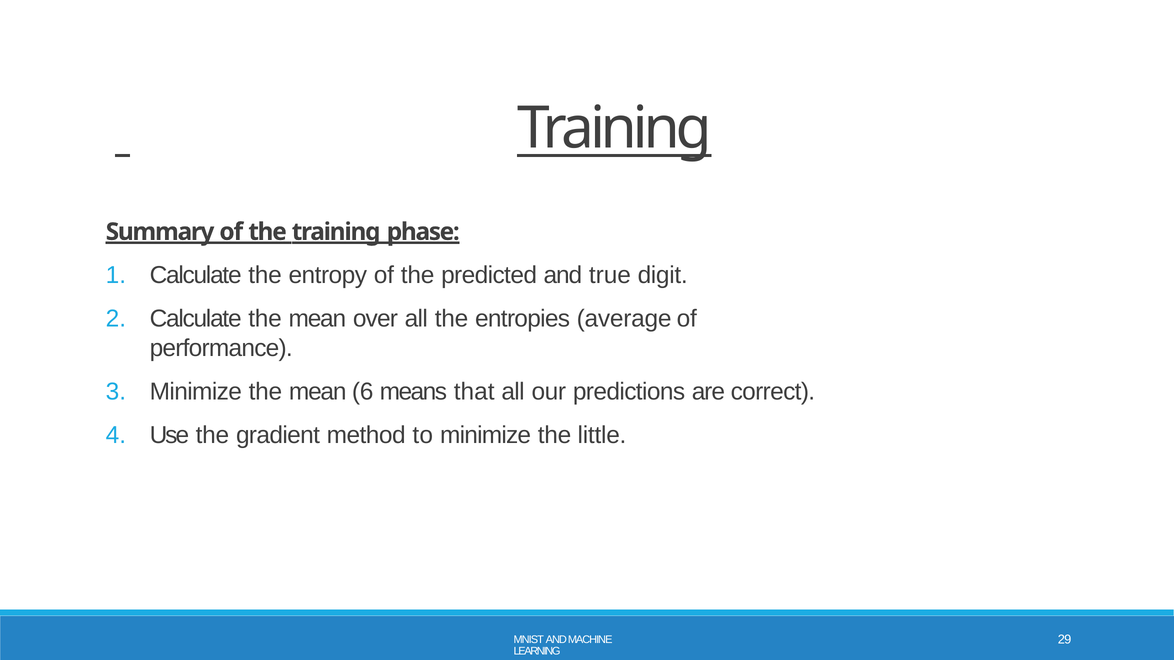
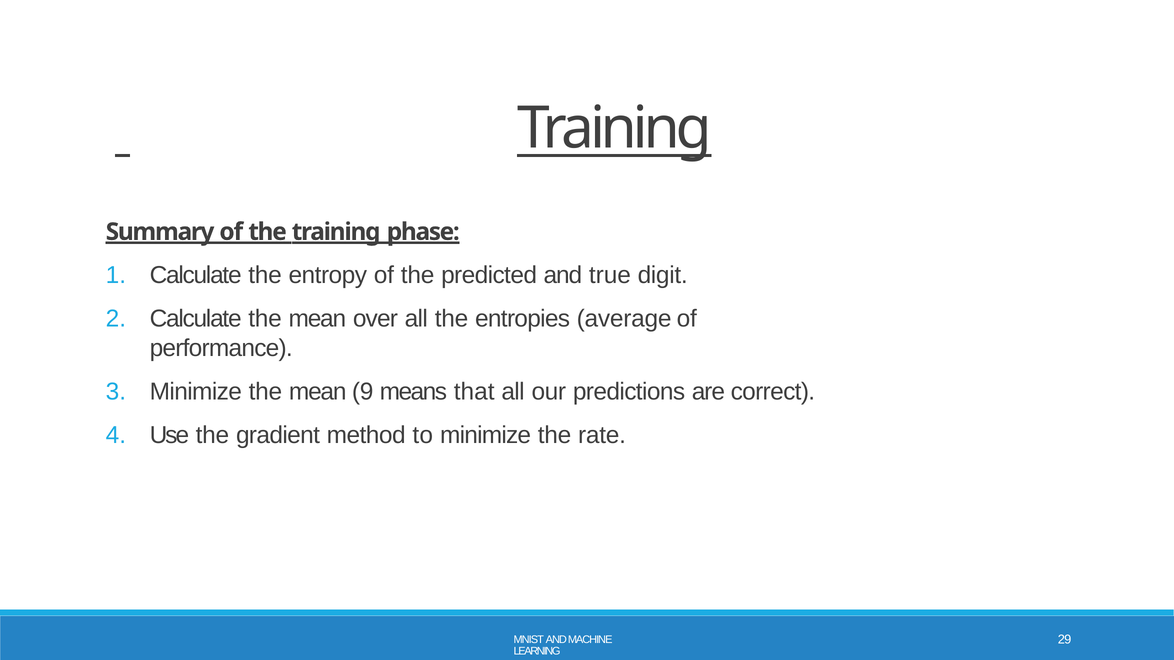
6: 6 -> 9 (363, 392)
little: little -> rate (602, 436)
